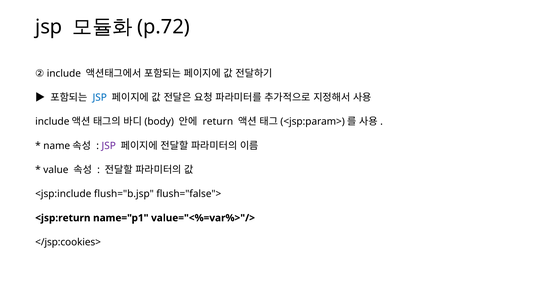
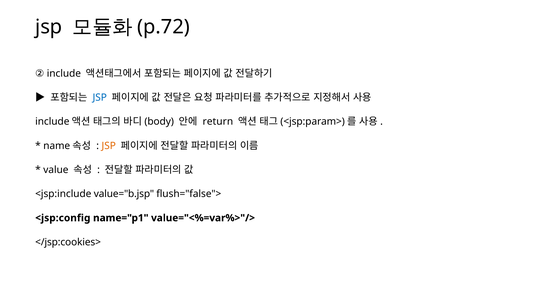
JSP colour: purple -> orange (109, 146)
flush="b.jsp: flush="b.jsp -> value="b.jsp (124, 194)
<jsp:return: <jsp:return -> <jsp:config (63, 218)
